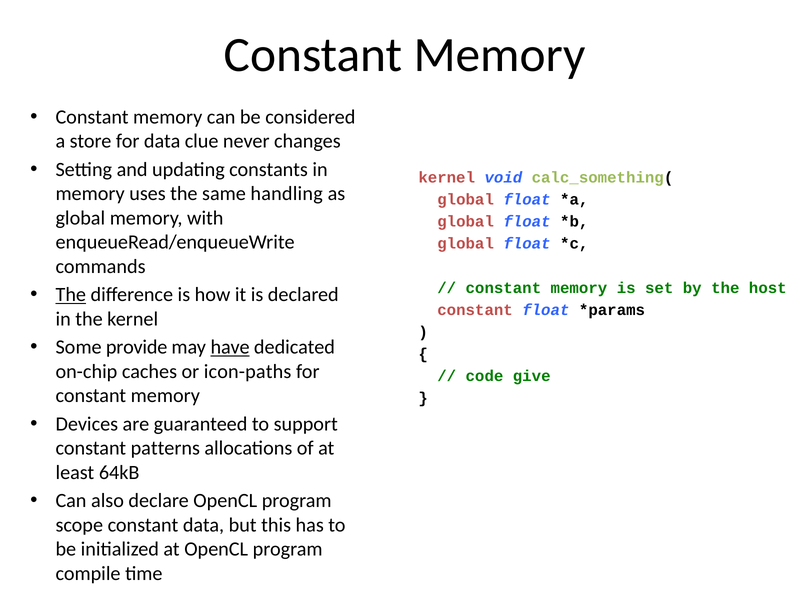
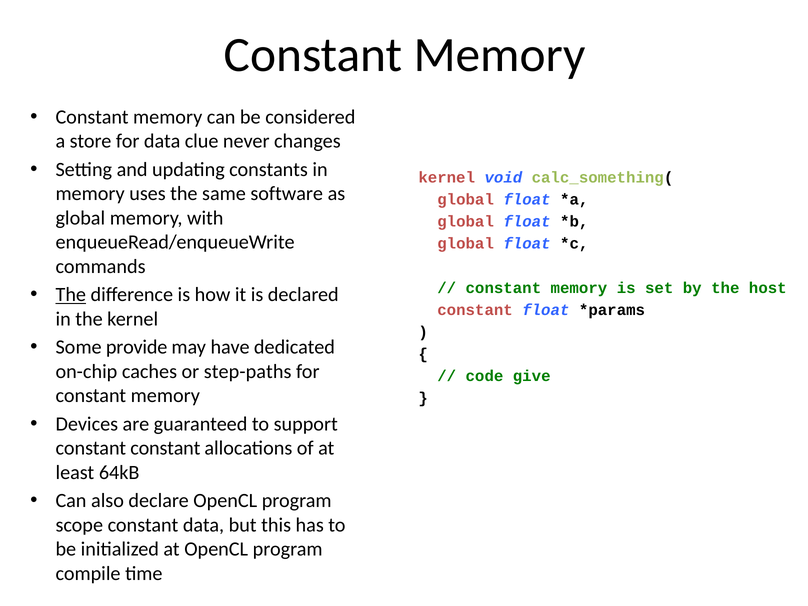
handling: handling -> software (287, 194)
have underline: present -> none (230, 347)
icon-paths: icon-paths -> step-paths (248, 371)
constant patterns: patterns -> constant (165, 448)
